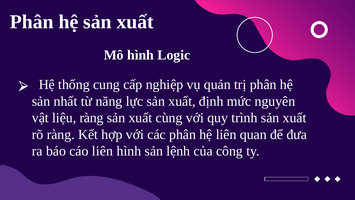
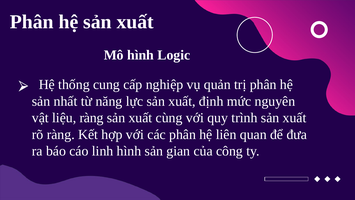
cáo liên: liên -> linh (103, 151)
lệnh: lệnh -> gian (178, 151)
